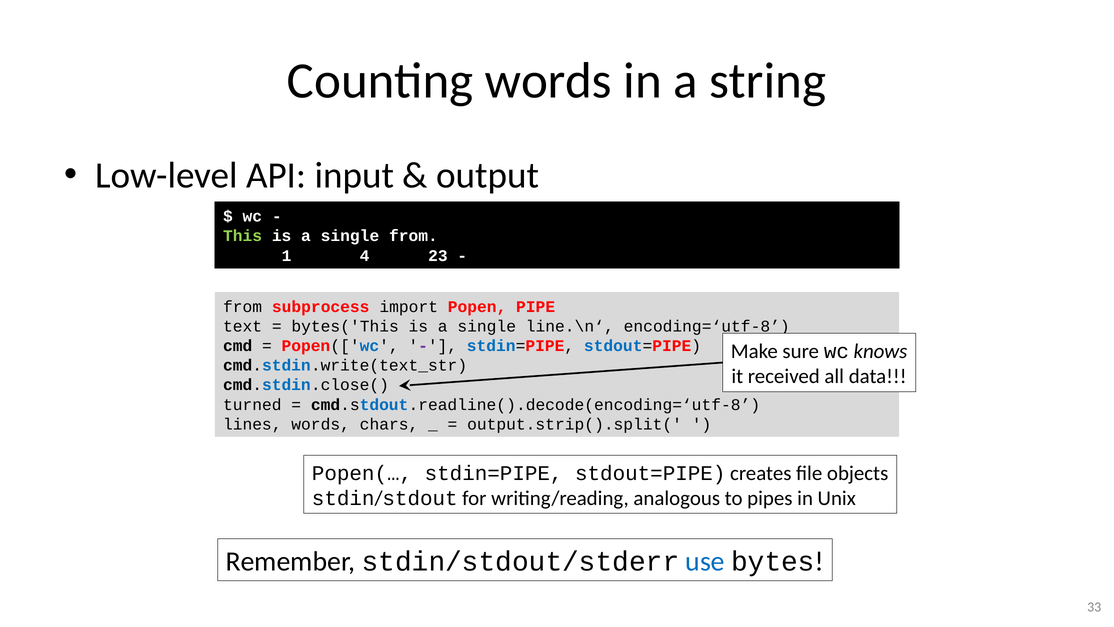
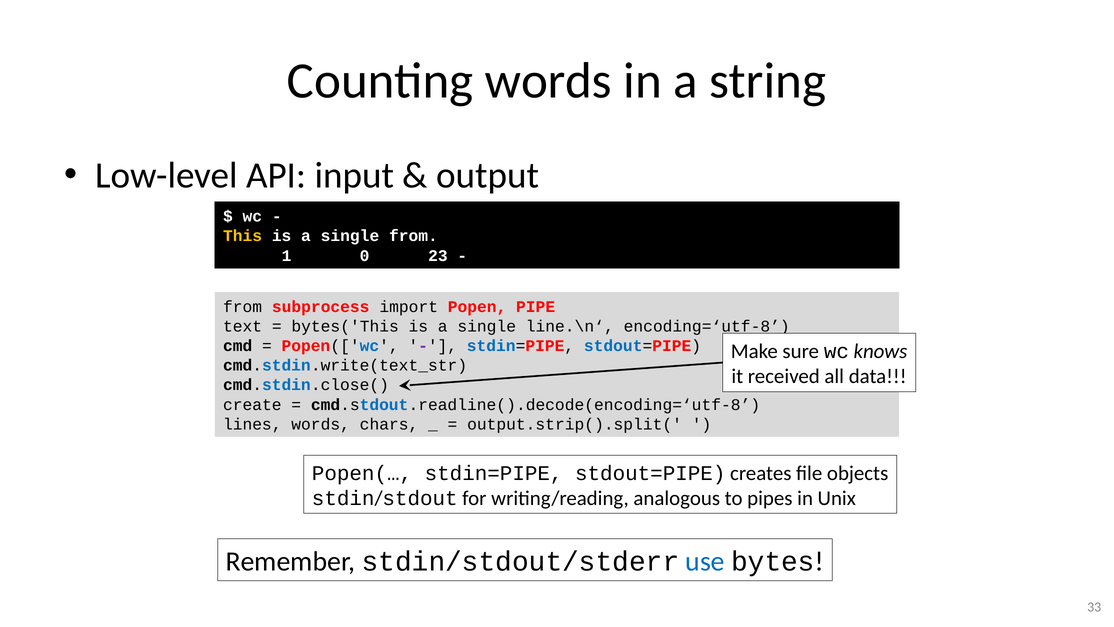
This colour: light green -> yellow (243, 236)
4: 4 -> 0 (365, 255)
turned: turned -> create (252, 404)
